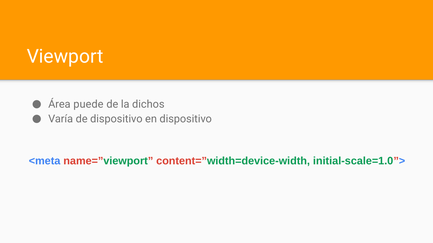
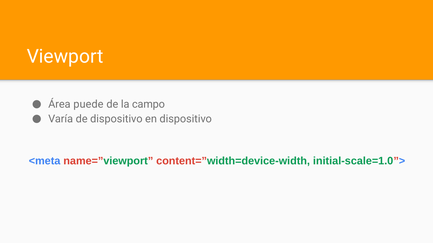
dichos: dichos -> campo (148, 104)
